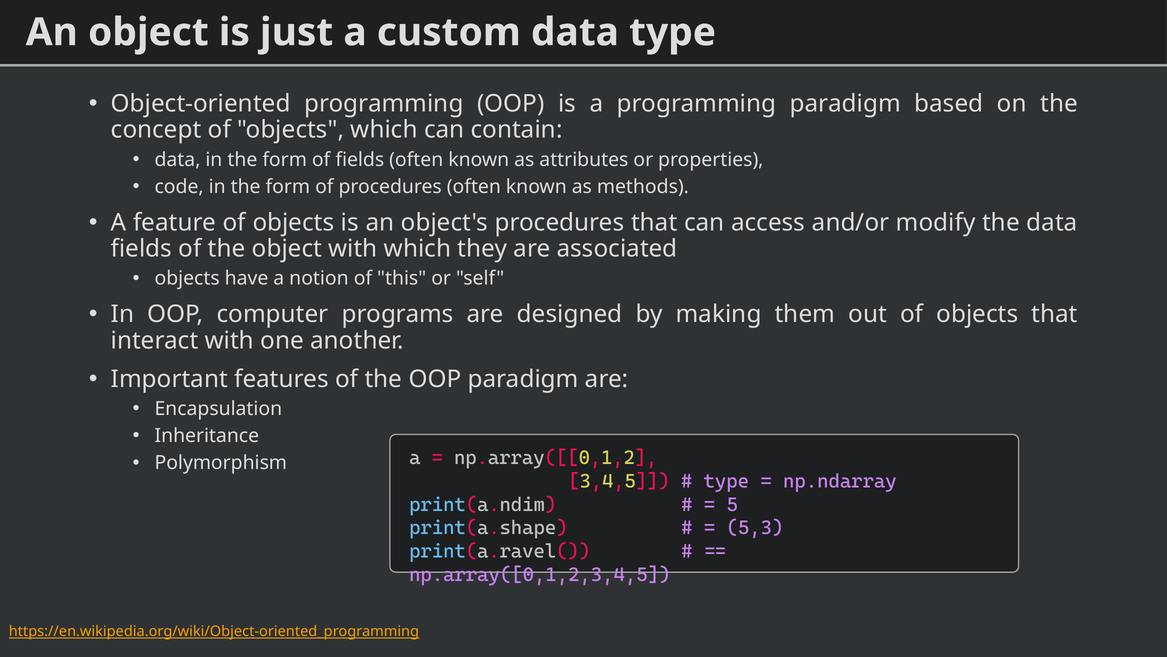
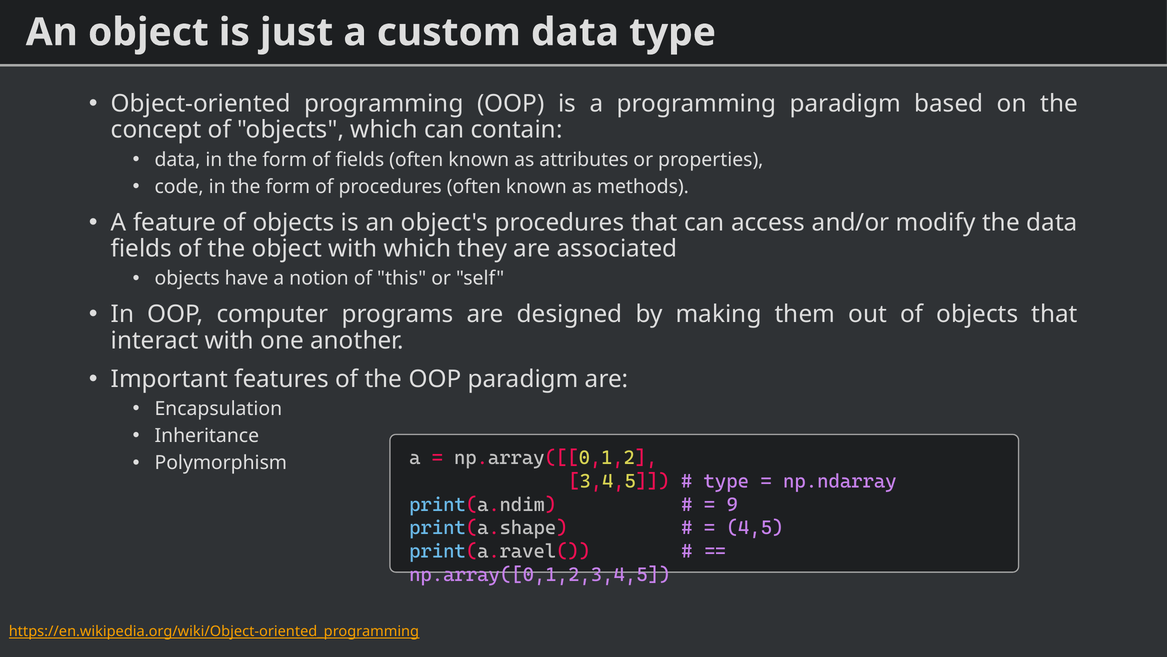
5: 5 -> 9 (732, 504)
5,3: 5,3 -> 4,5 (755, 528)
